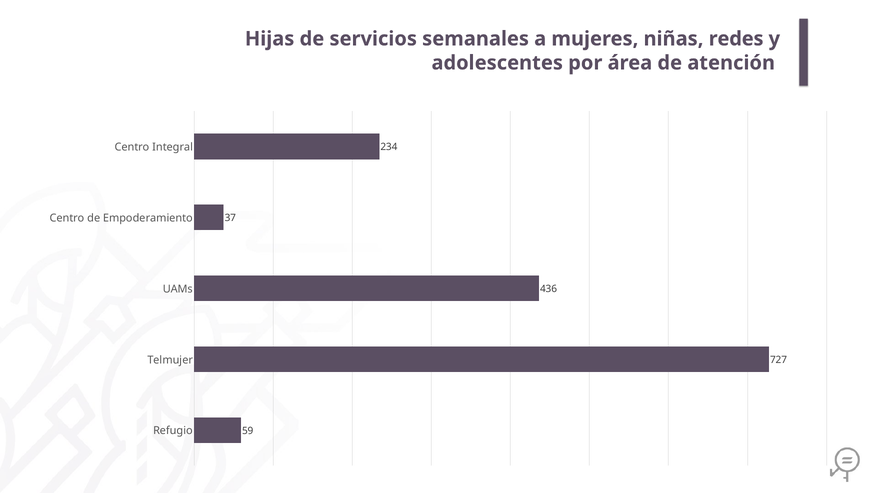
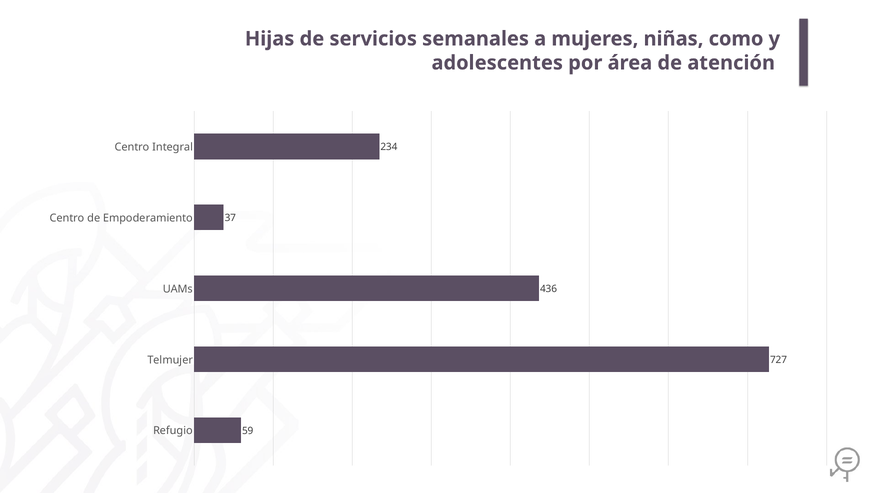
redes: redes -> como (736, 39)
